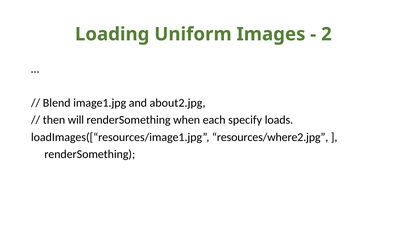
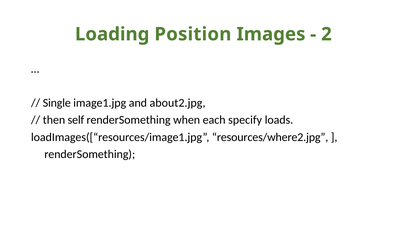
Uniform: Uniform -> Position (193, 34)
Blend: Blend -> Single (57, 103)
will: will -> self (76, 120)
